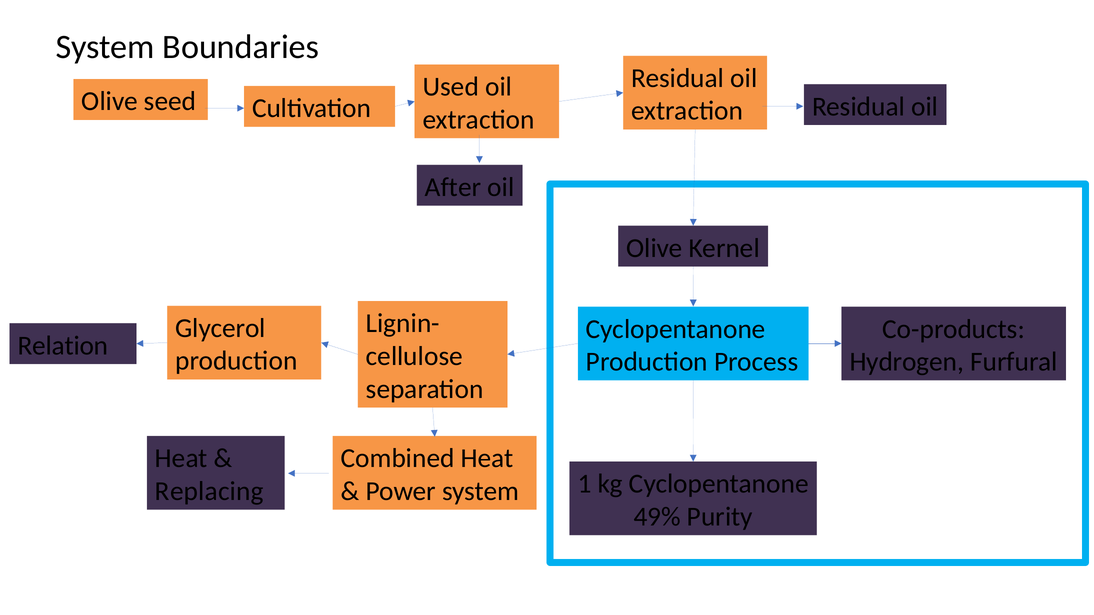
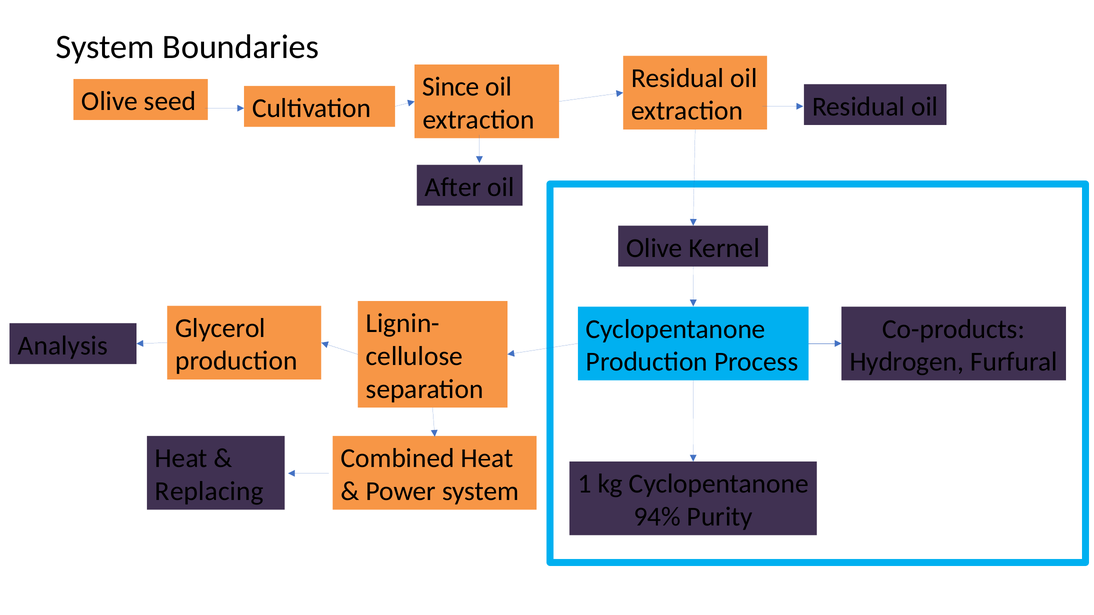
Used: Used -> Since (451, 87)
Relation: Relation -> Analysis (63, 346)
49%: 49% -> 94% (657, 517)
